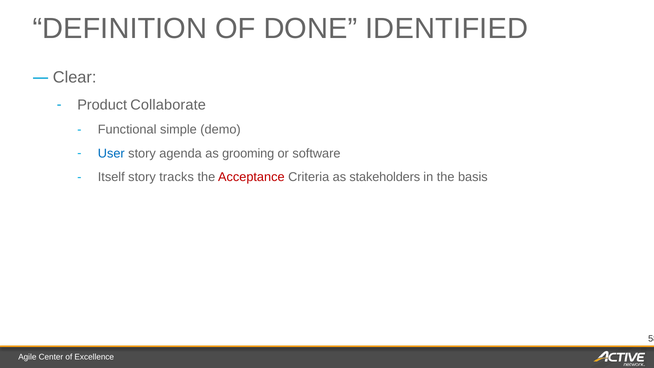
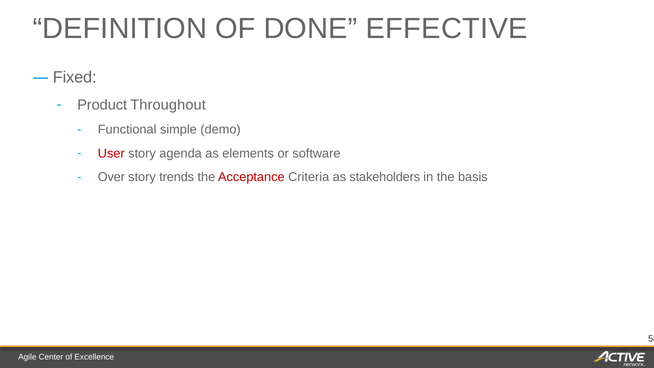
IDENTIFIED: IDENTIFIED -> EFFECTIVE (447, 29)
Clear: Clear -> Fixed (75, 77)
Collaborate: Collaborate -> Throughout (168, 105)
User colour: blue -> red (111, 153)
grooming: grooming -> elements (248, 153)
Itself: Itself -> Over (111, 177)
tracks: tracks -> trends (177, 177)
